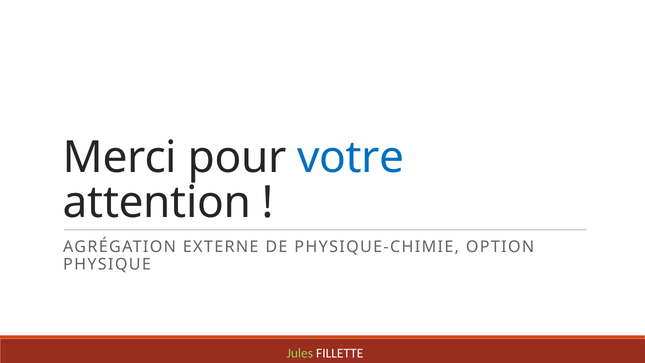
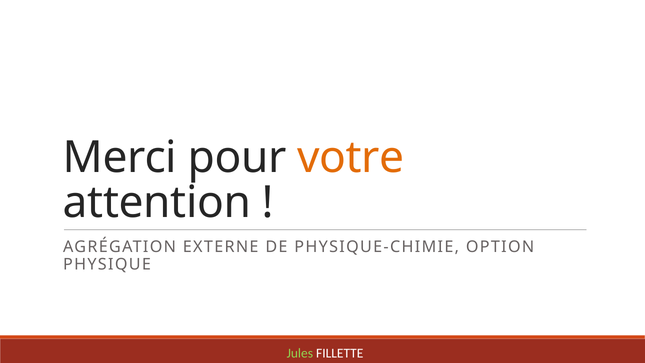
votre colour: blue -> orange (351, 157)
